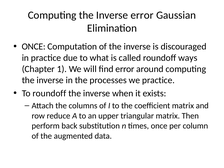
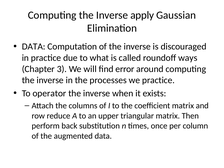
Inverse error: error -> apply (142, 15)
ONCE: ONCE -> DATA (34, 47)
1: 1 -> 3 (62, 69)
To roundoff: roundoff -> operator (49, 93)
